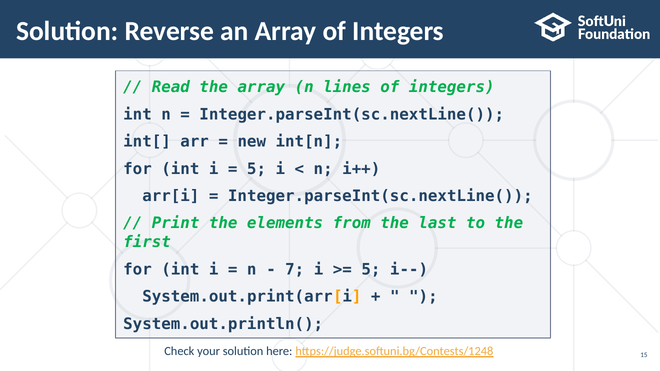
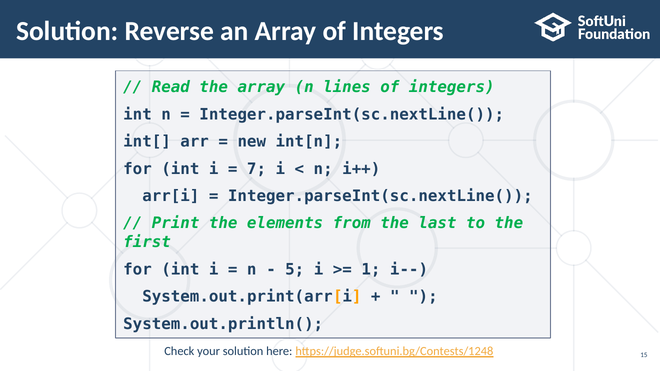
5: 5 -> 7 (257, 169)
7: 7 -> 5 (295, 270)
5: 5 -> 1 (371, 270)
